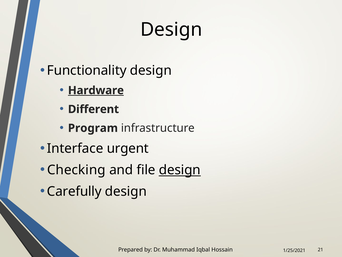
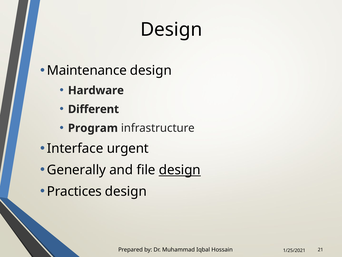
Functionality: Functionality -> Maintenance (87, 70)
Hardware underline: present -> none (96, 90)
Checking: Checking -> Generally (76, 170)
Carefully: Carefully -> Practices (74, 191)
